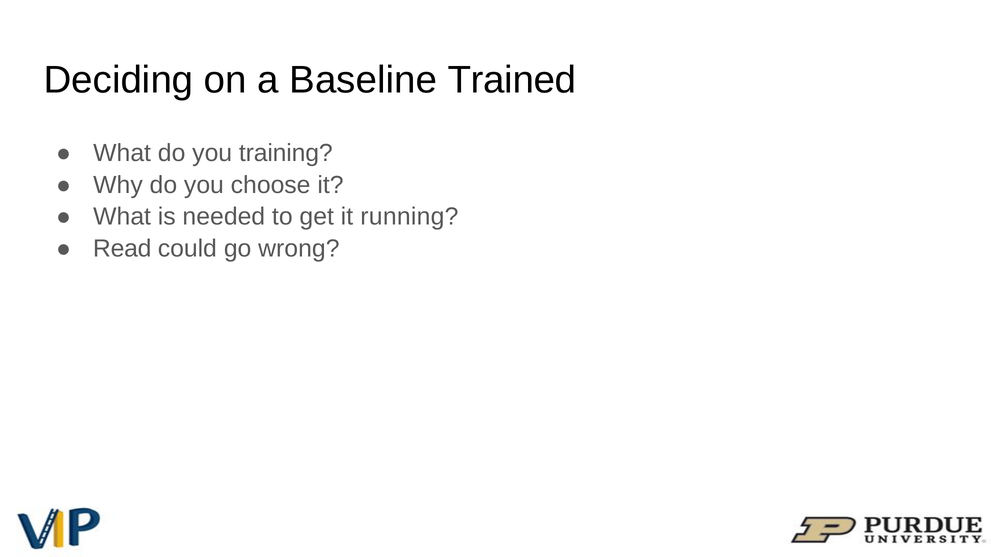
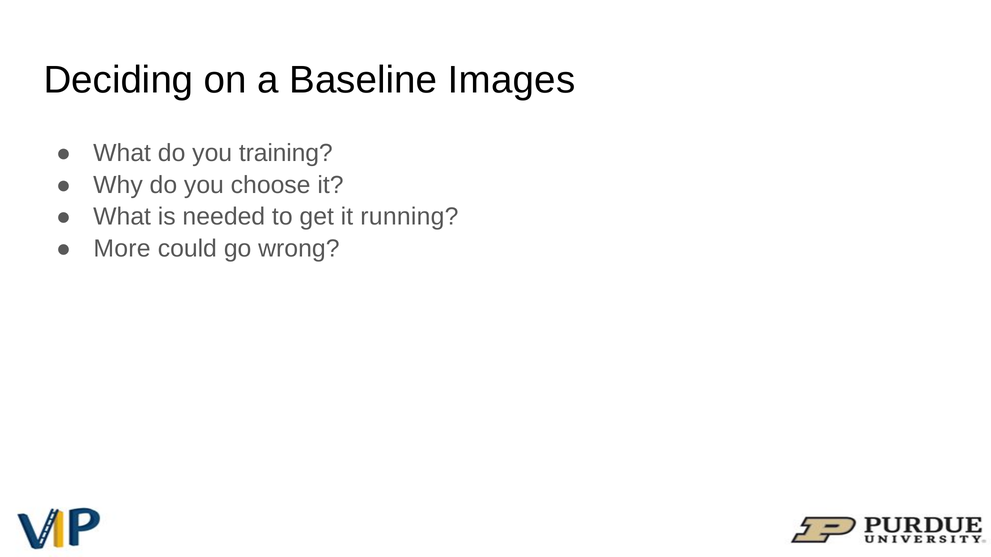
Trained: Trained -> Images (512, 80)
Read: Read -> More (122, 249)
